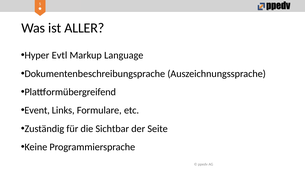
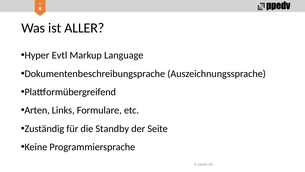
Event: Event -> Arten (37, 110)
Sichtbar: Sichtbar -> Standby (112, 128)
